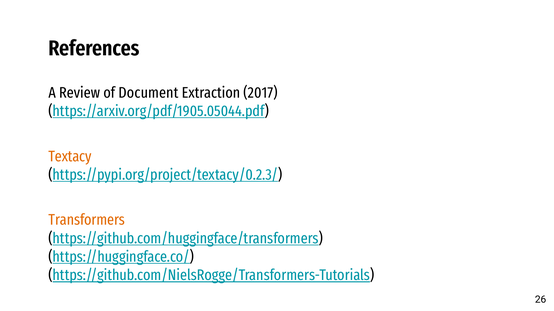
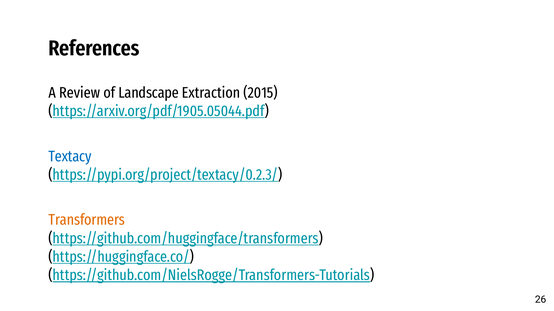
Document: Document -> Landscape (149, 93)
2017: 2017 -> 2015 (261, 93)
Textacy colour: orange -> blue (70, 157)
